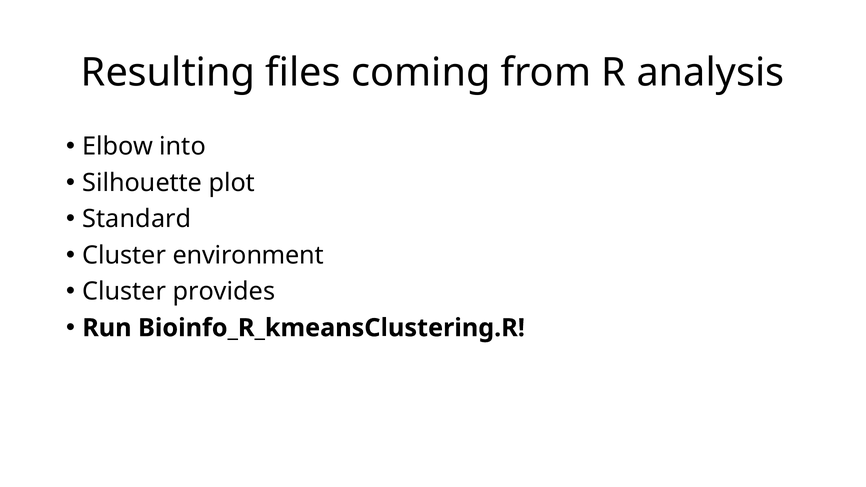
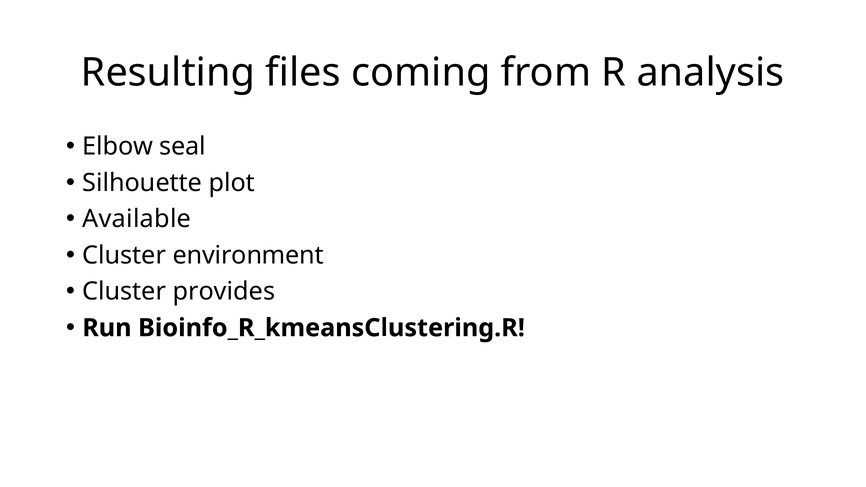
into: into -> seal (183, 146)
Standard: Standard -> Available (137, 219)
